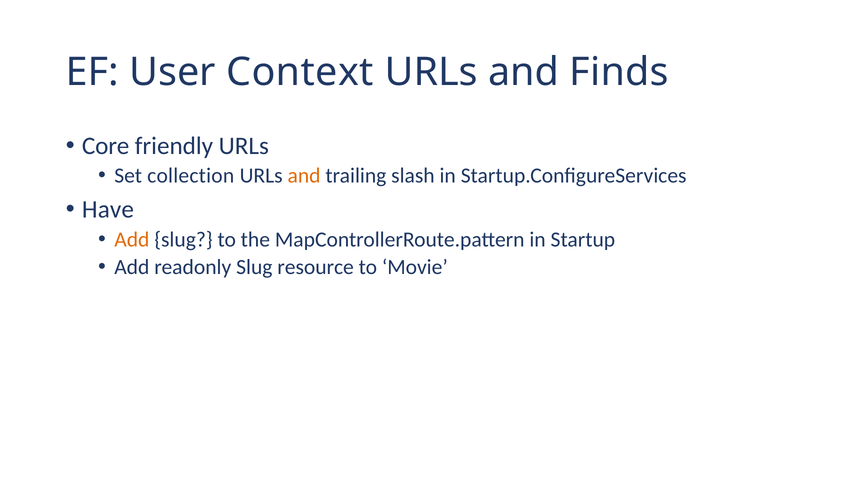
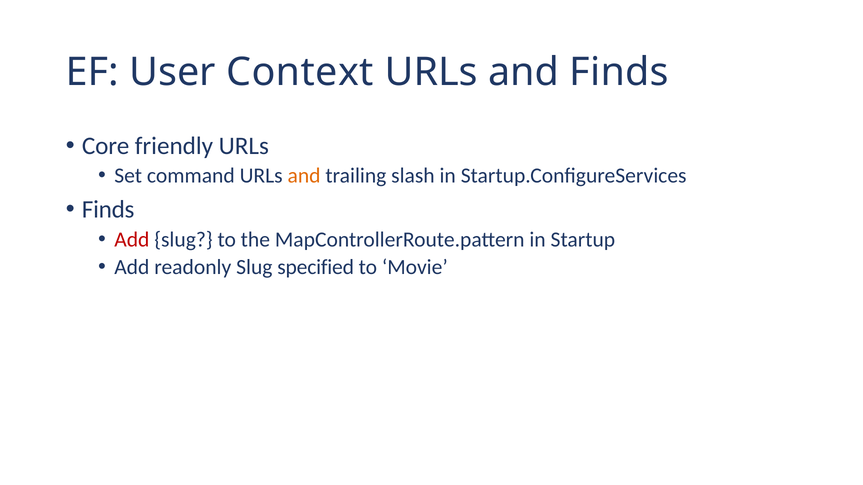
collection: collection -> command (191, 176)
Have: Have -> Finds (108, 210)
Add colour: orange -> red (132, 240)
resource: resource -> specified (316, 267)
